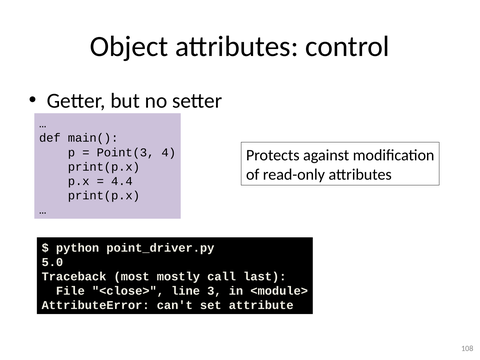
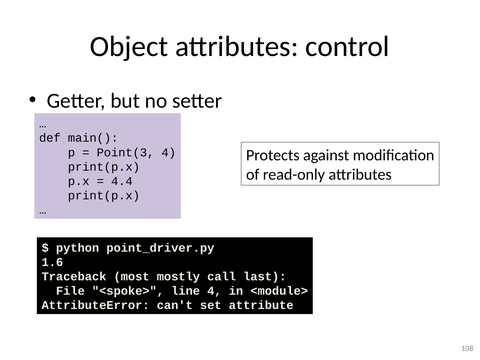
5.0: 5.0 -> 1.6 (52, 262)
<close>: <close> -> <spoke> (128, 291)
line 3: 3 -> 4 (214, 291)
